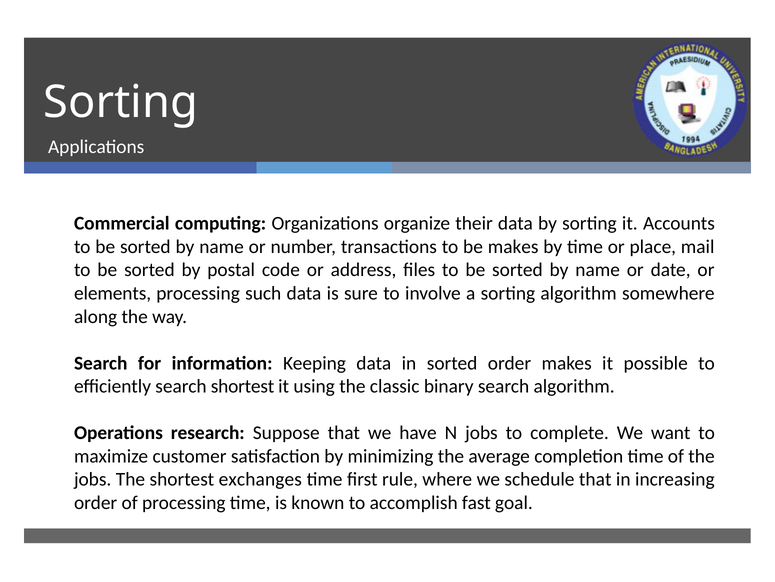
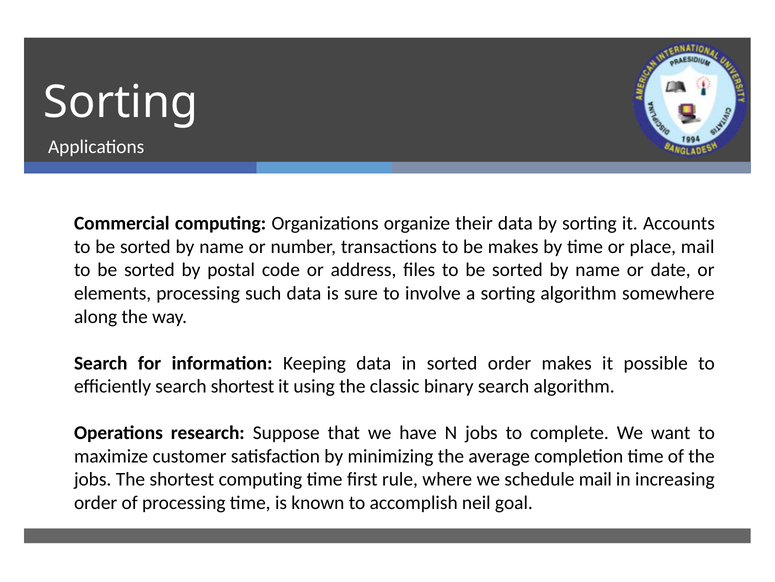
shortest exchanges: exchanges -> computing (260, 479)
schedule that: that -> mail (595, 479)
fast: fast -> neil (476, 502)
